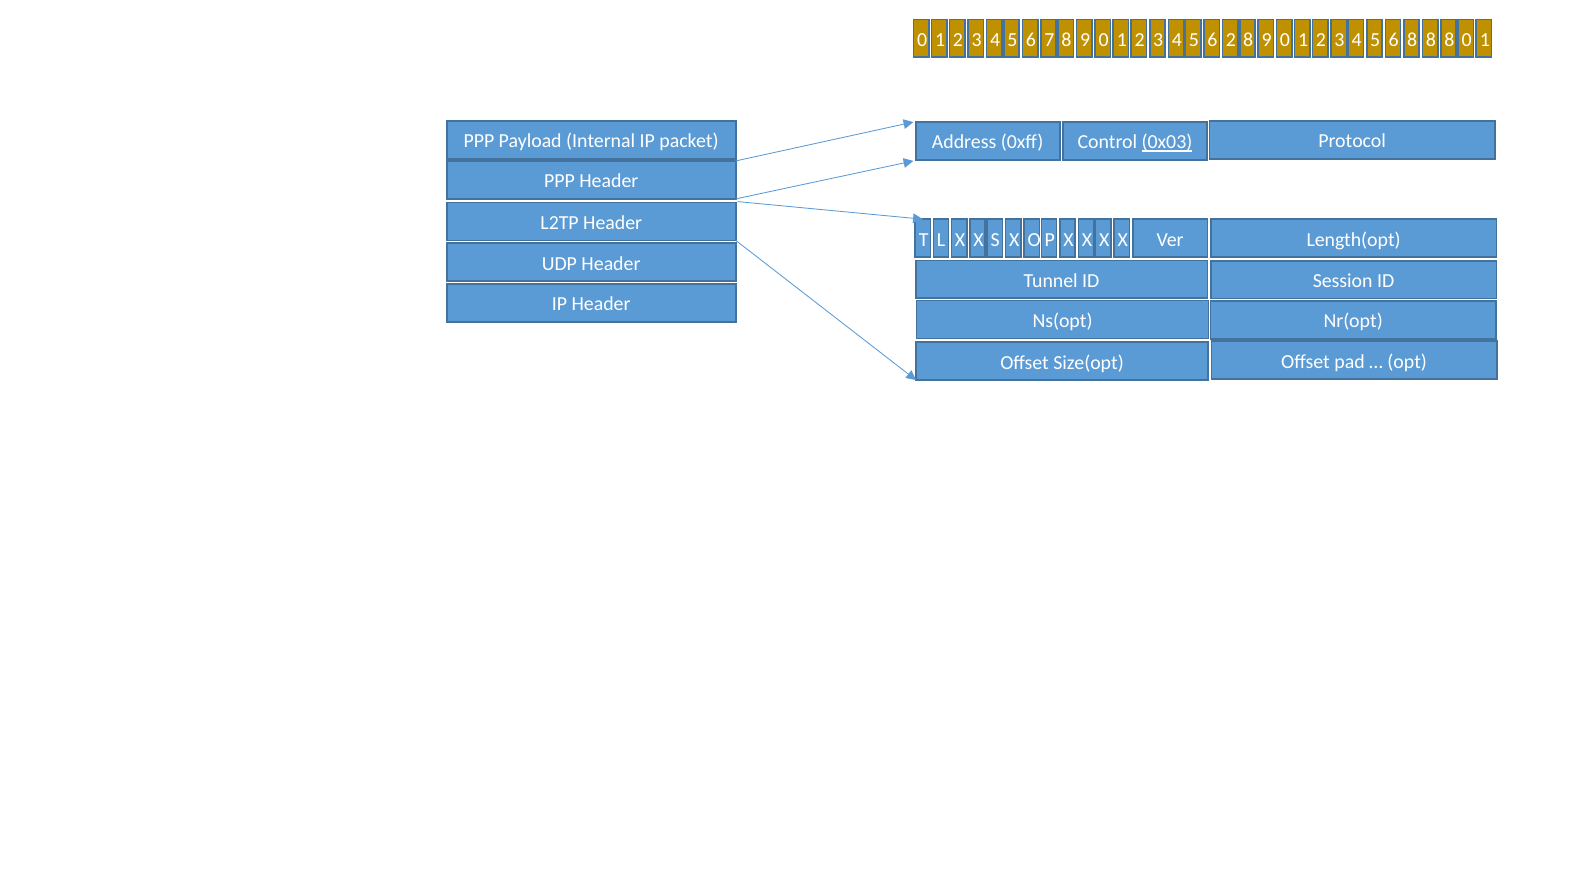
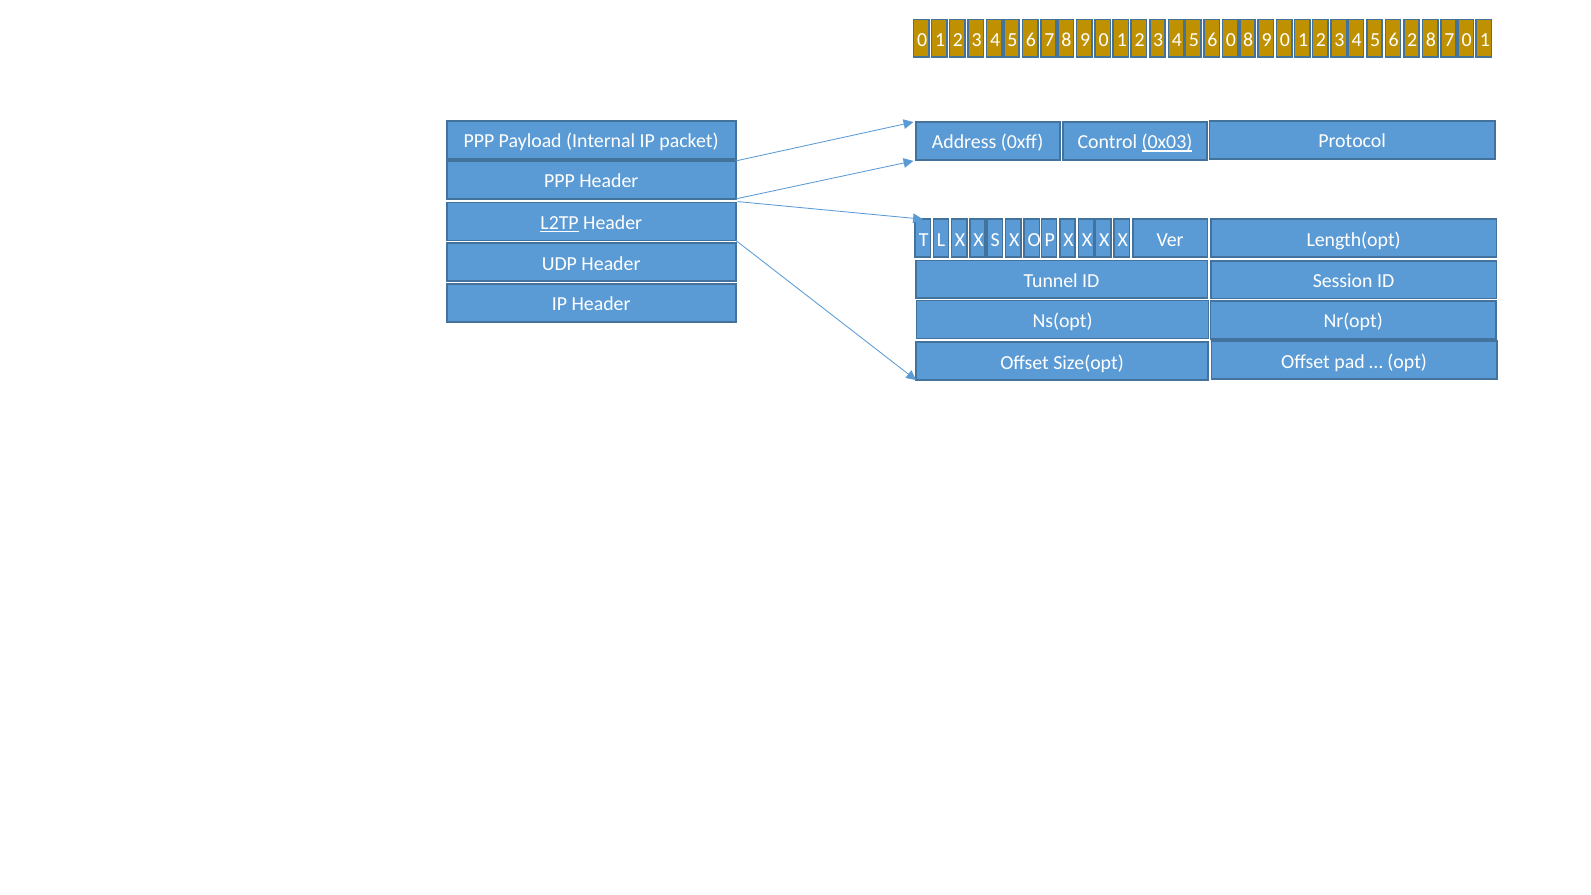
6 2: 2 -> 0 (1231, 40)
6 8: 8 -> 2 (1412, 40)
8: 8 -> 7 (1449, 40)
L2TP underline: none -> present (560, 223)
